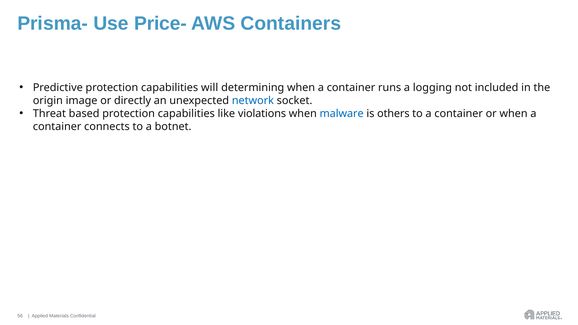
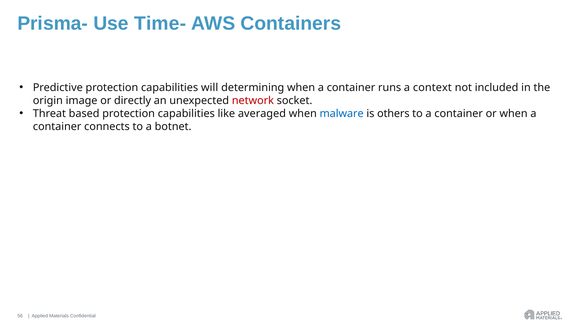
Price-: Price- -> Time- (160, 24)
logging: logging -> context (432, 88)
network colour: blue -> red (253, 101)
violations: violations -> averaged (262, 114)
